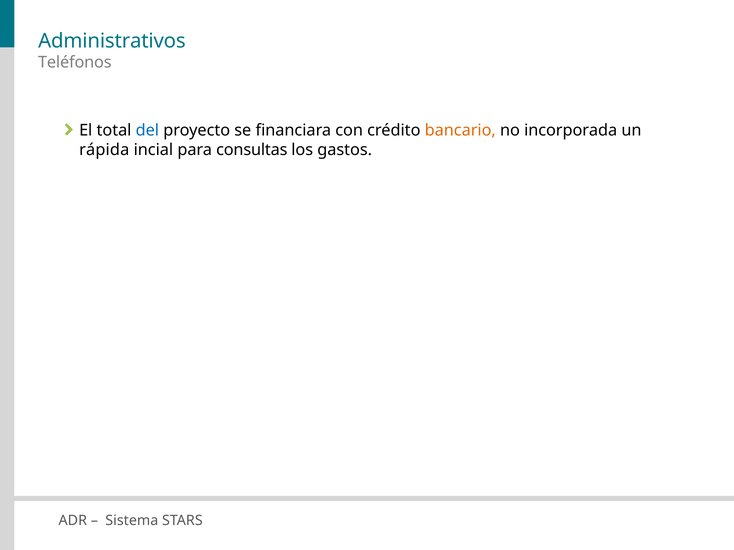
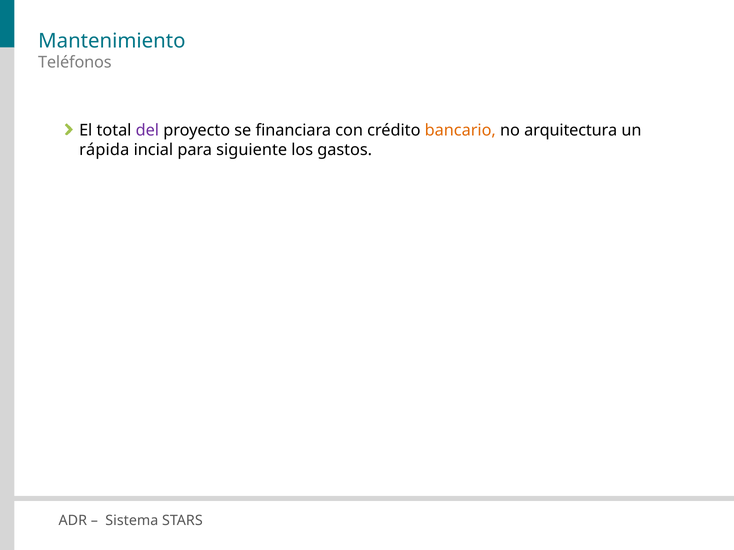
Administrativos: Administrativos -> Mantenimiento (112, 41)
del colour: blue -> purple (147, 131)
incorporada: incorporada -> arquitectura (571, 131)
consultas: consultas -> siguiente (252, 150)
